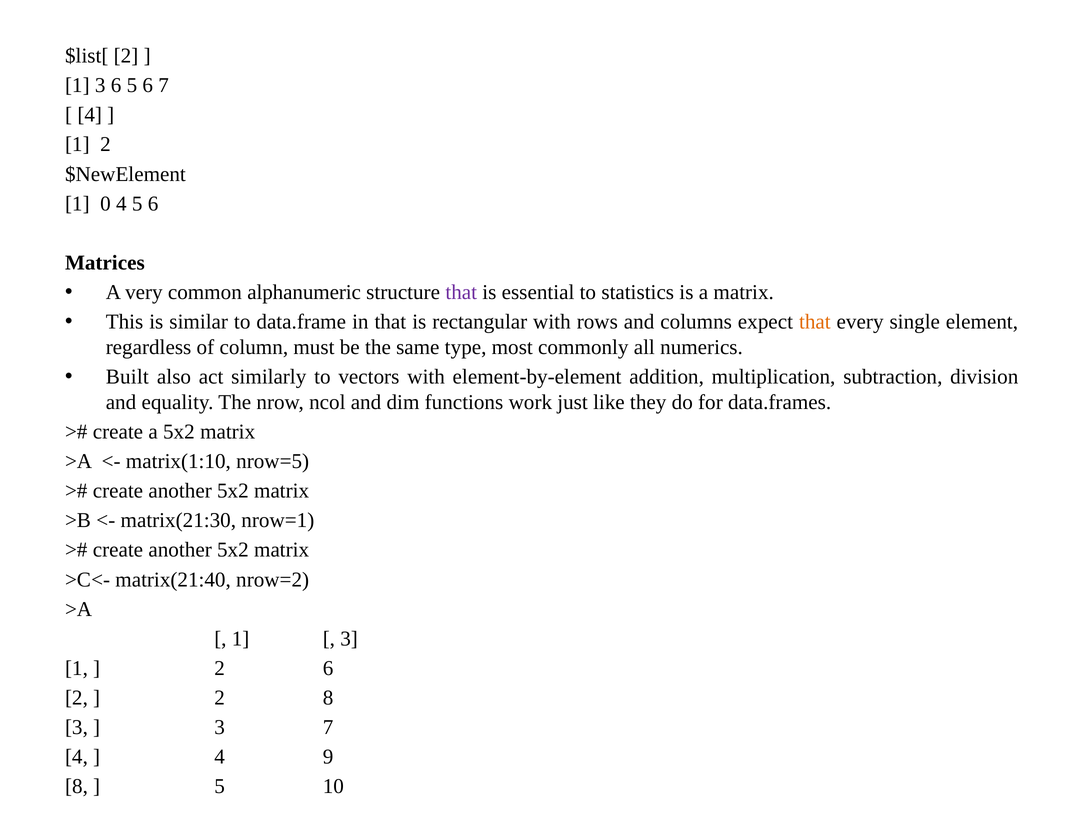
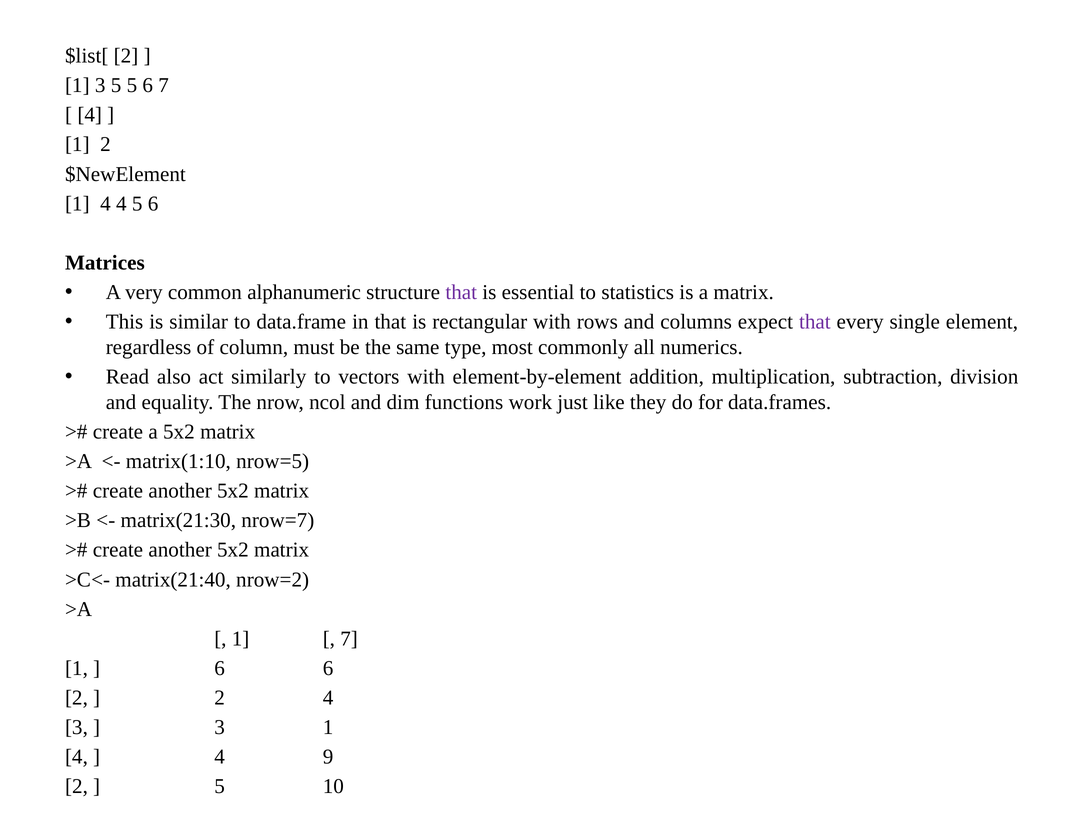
3 6: 6 -> 5 (116, 85)
0: 0 -> 4 (105, 204)
that colour: orange -> purple (815, 322)
Built: Built -> Read (127, 377)
nrow=1: nrow=1 -> nrow=7 (278, 520)
3: 3 -> 7 (349, 638)
2: 2 -> 6 (220, 668)
2 8: 8 -> 4 (328, 698)
3 7: 7 -> 1 (328, 727)
8: 8 -> 2 (77, 786)
